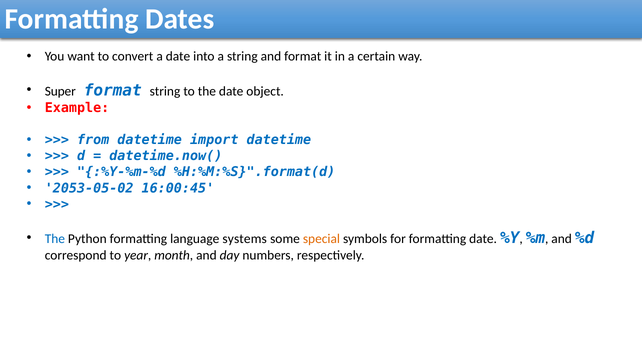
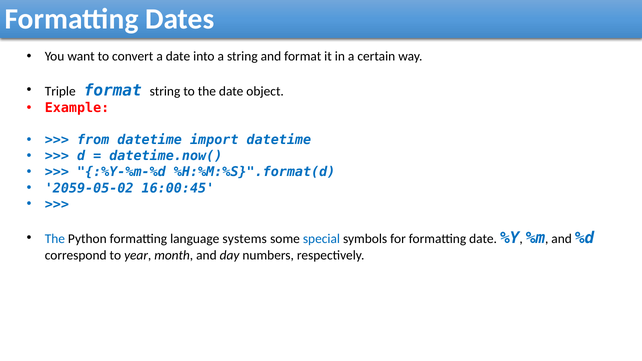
Super: Super -> Triple (60, 91)
2053-05-02: 2053-05-02 -> 2059-05-02 (89, 188)
special colour: orange -> blue (321, 239)
